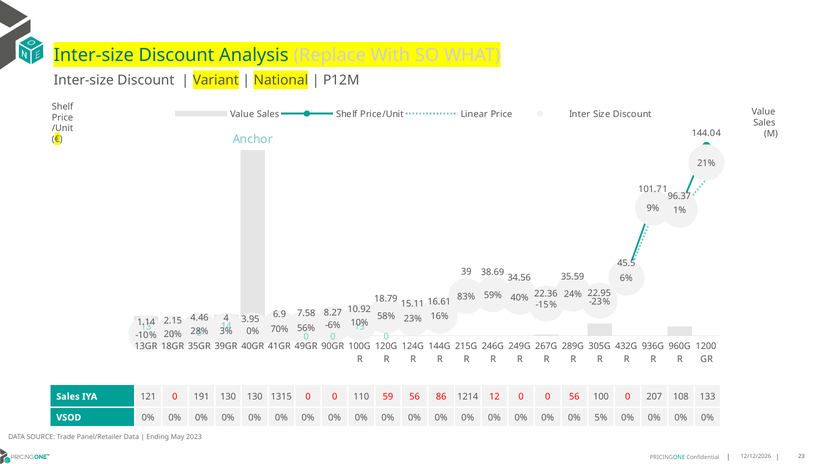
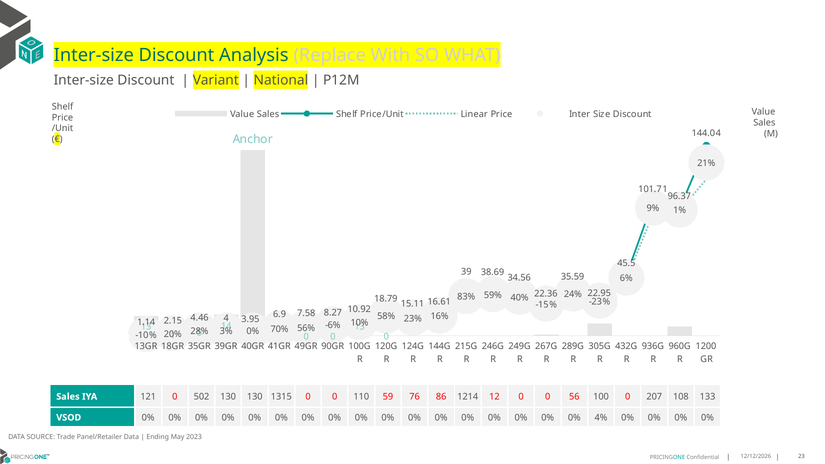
191: 191 -> 502 (201, 397)
59 56: 56 -> 76 (415, 397)
5%: 5% -> 4% (601, 418)
